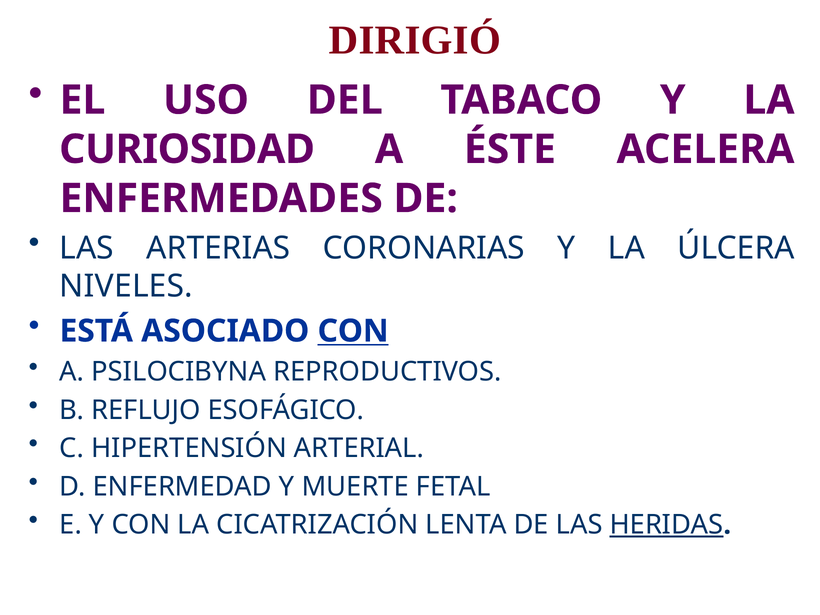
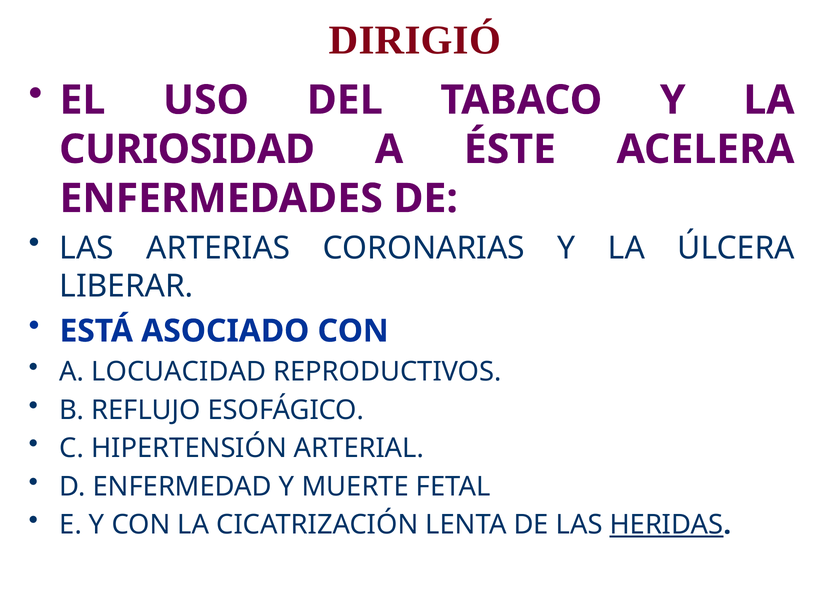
NIVELES: NIVELES -> LIBERAR (126, 286)
CON underline: present -> none (353, 331)
PSILOCIBYNA: PSILOCIBYNA -> LOCUACIDAD (179, 372)
